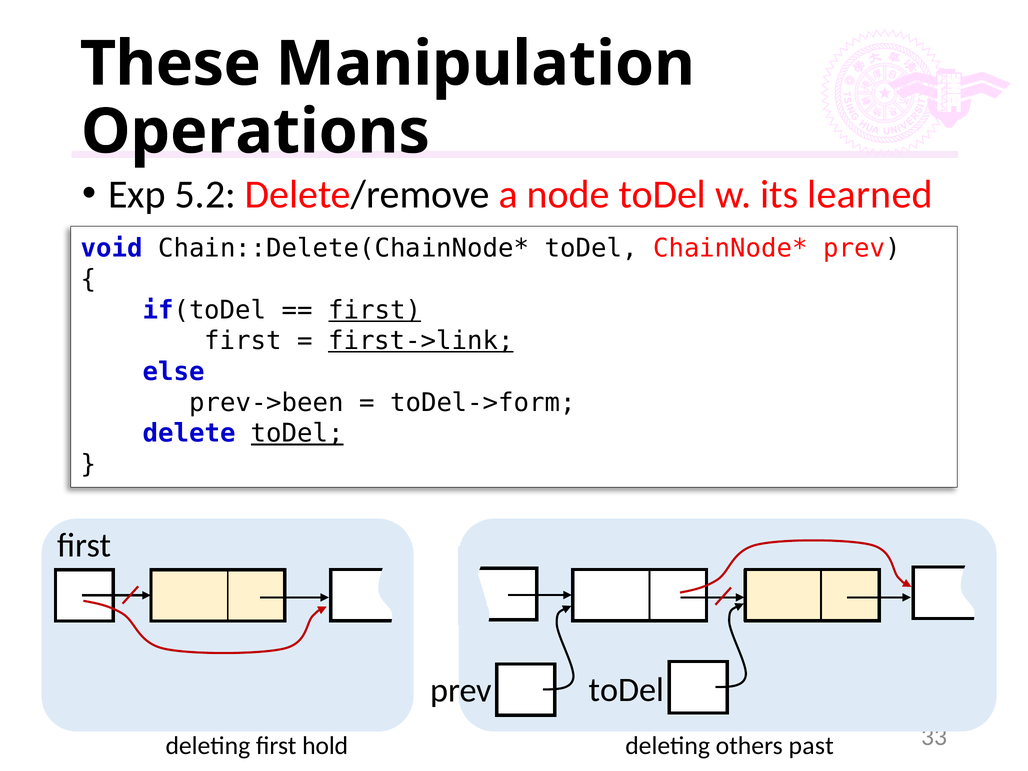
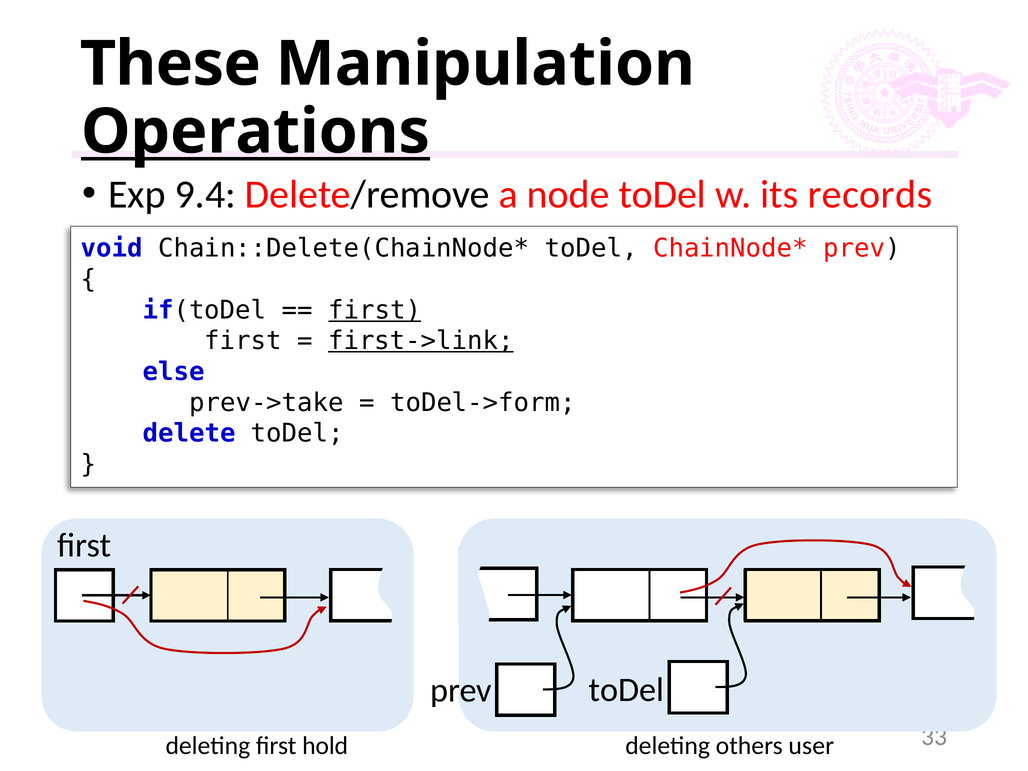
Operations underline: none -> present (255, 132)
5.2: 5.2 -> 9.4 (205, 194)
learned: learned -> records (870, 194)
prev->been: prev->been -> prev->take (266, 403)
toDel underline: present -> none (297, 433)
past: past -> user (811, 746)
